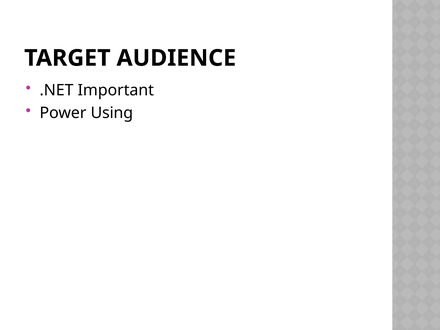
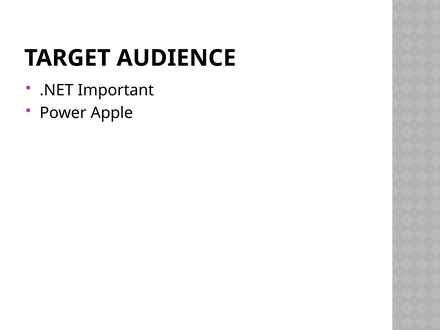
Using: Using -> Apple (112, 113)
